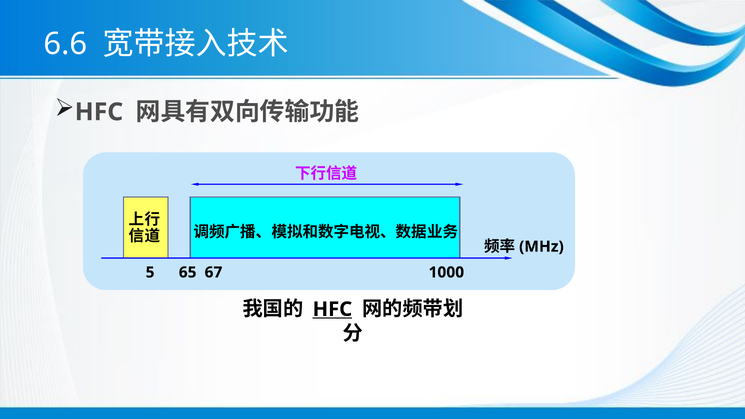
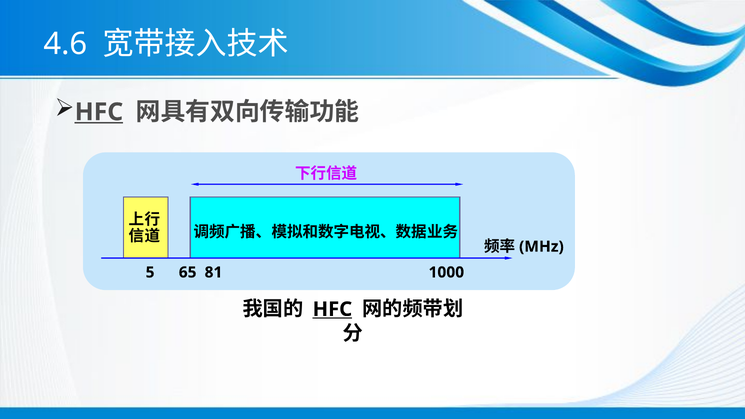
6.6: 6.6 -> 4.6 (65, 44)
HFC underline: none -> present (99, 112)
67: 67 -> 81 (213, 273)
